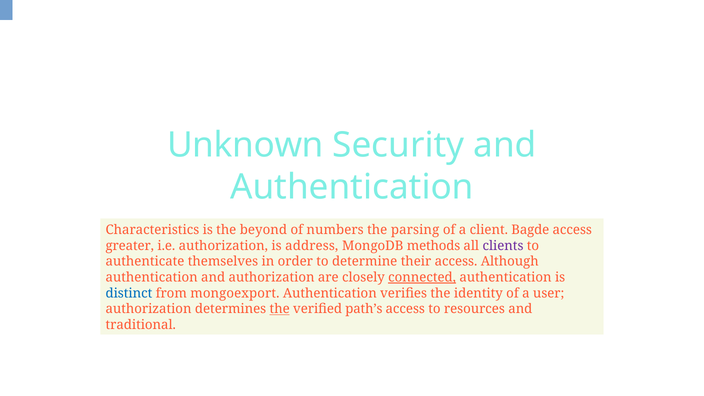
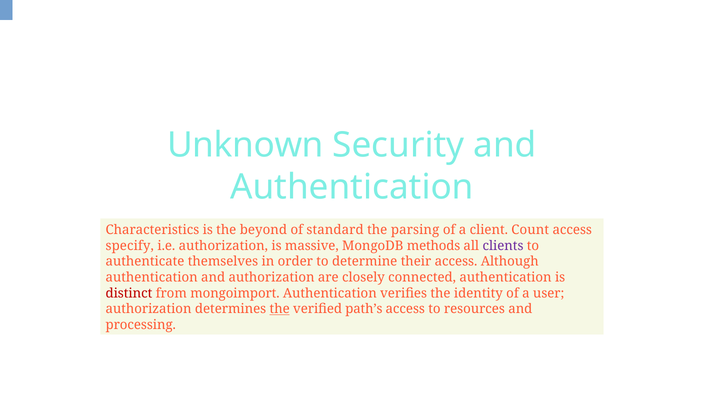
numbers: numbers -> standard (335, 230)
Bagde: Bagde -> Count (530, 230)
greater: greater -> specify (130, 246)
address: address -> massive (312, 246)
connected underline: present -> none (422, 277)
distinct colour: blue -> red (129, 293)
mongoexport: mongoexport -> mongoimport (235, 293)
traditional: traditional -> processing (141, 325)
